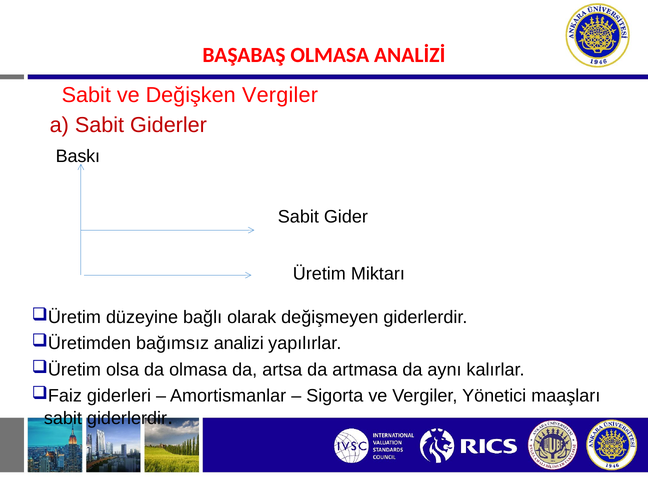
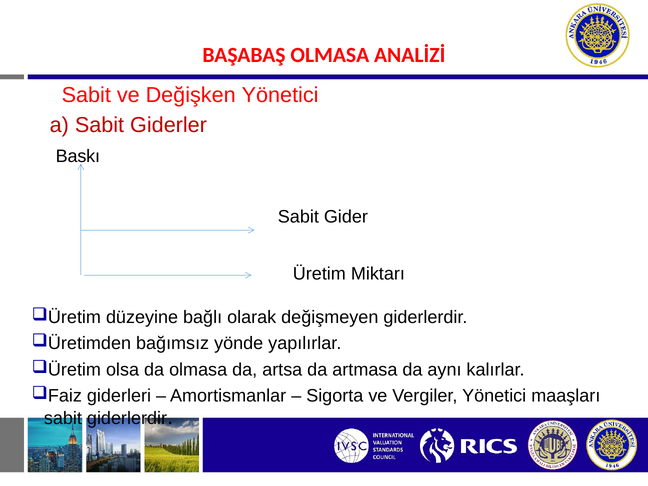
Değişken Vergiler: Vergiler -> Yönetici (280, 95)
analizi: analizi -> yönde (239, 344)
